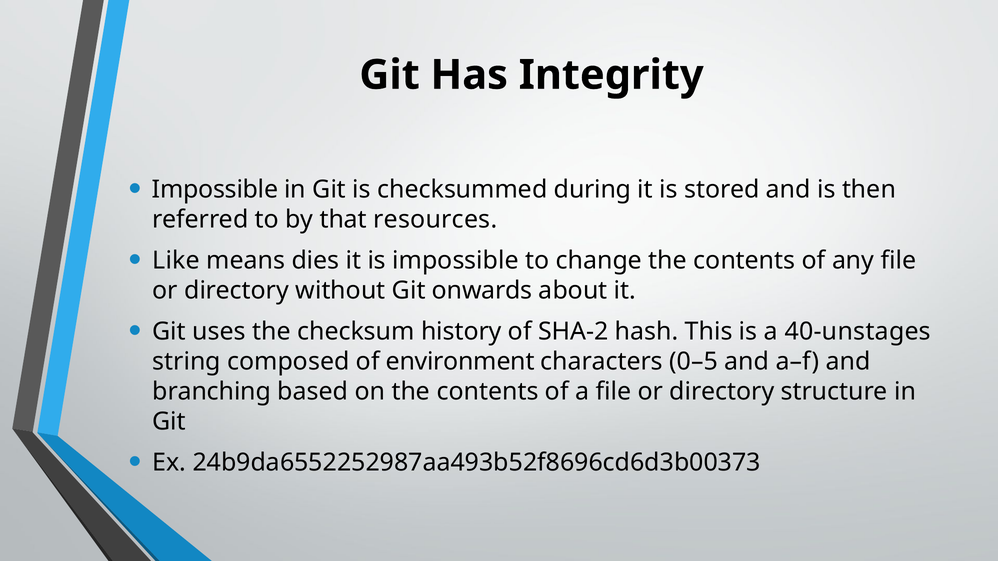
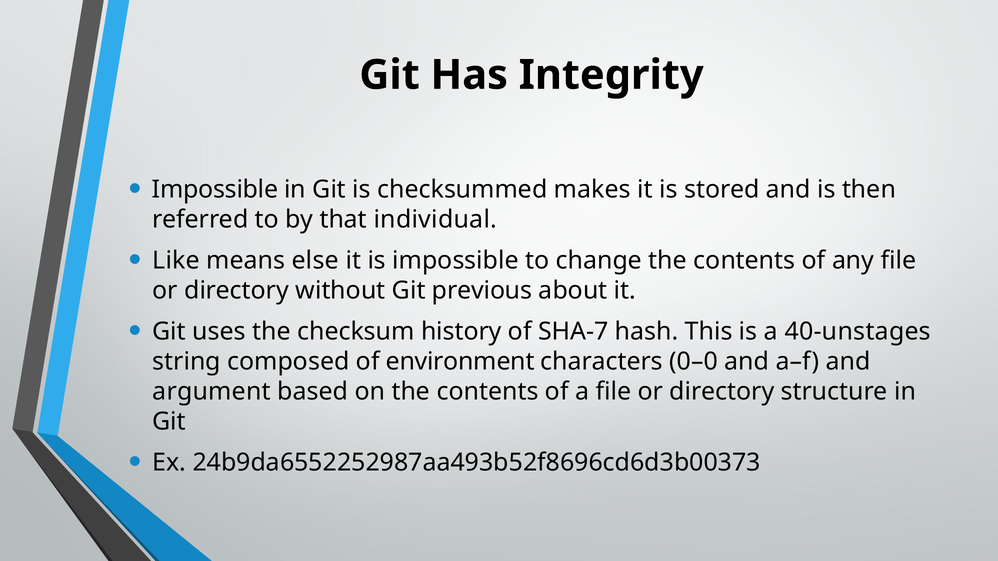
during: during -> makes (592, 190)
resources: resources -> individual (435, 220)
dies: dies -> else (315, 261)
onwards: onwards -> previous (482, 291)
SHA-2: SHA-2 -> SHA-7 (573, 332)
0–5: 0–5 -> 0–0 (694, 362)
branching: branching -> argument (212, 392)
